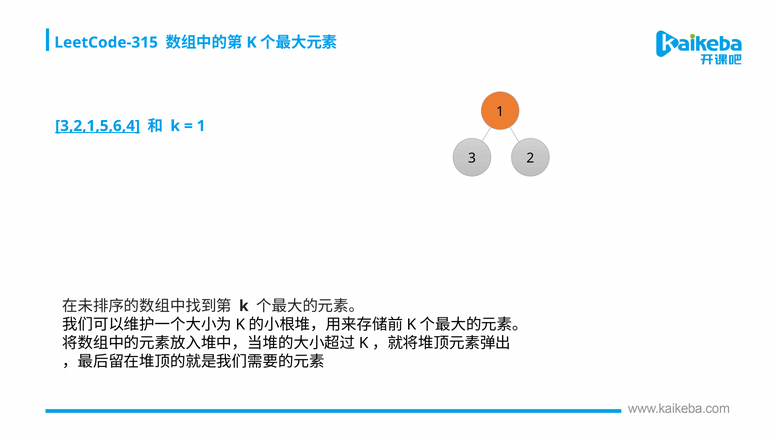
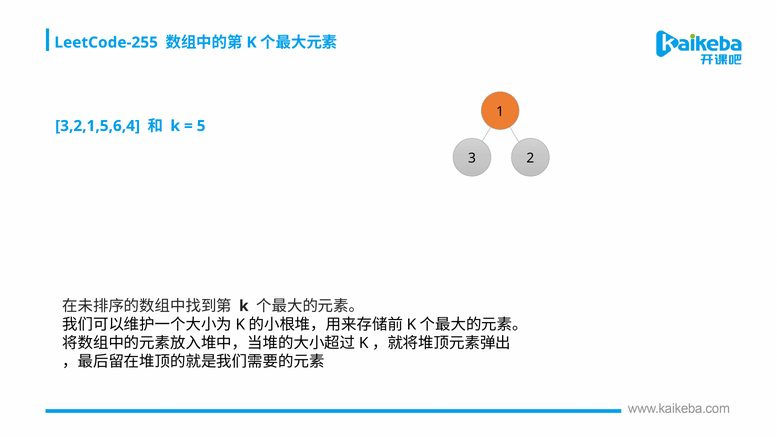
LeetCode-315: LeetCode-315 -> LeetCode-255 (106, 43)
3,2,1,5,6,4 underline: present -> none (98, 126)
1: 1 -> 5 (201, 126)
